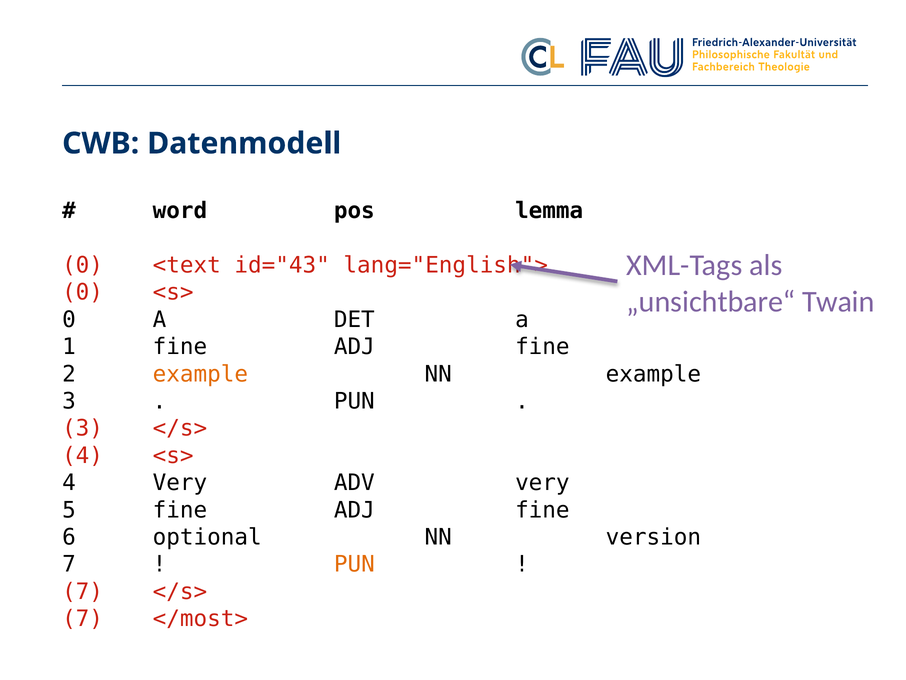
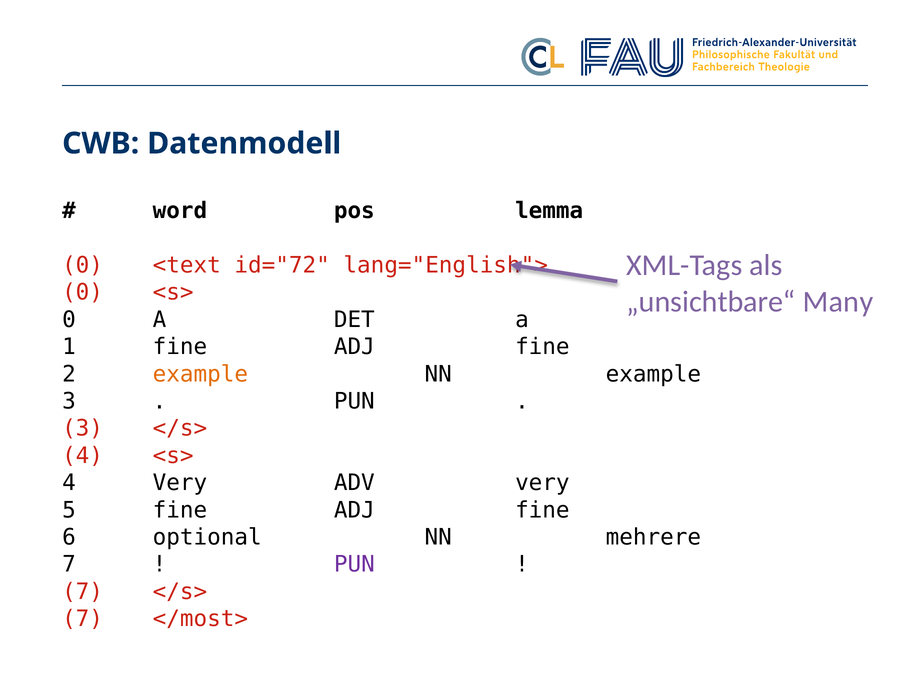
id="43: id="43 -> id="72 (282, 265)
Twain: Twain -> Many (838, 301)
version: version -> mehrere (653, 537)
PUN colour: orange -> purple (354, 564)
